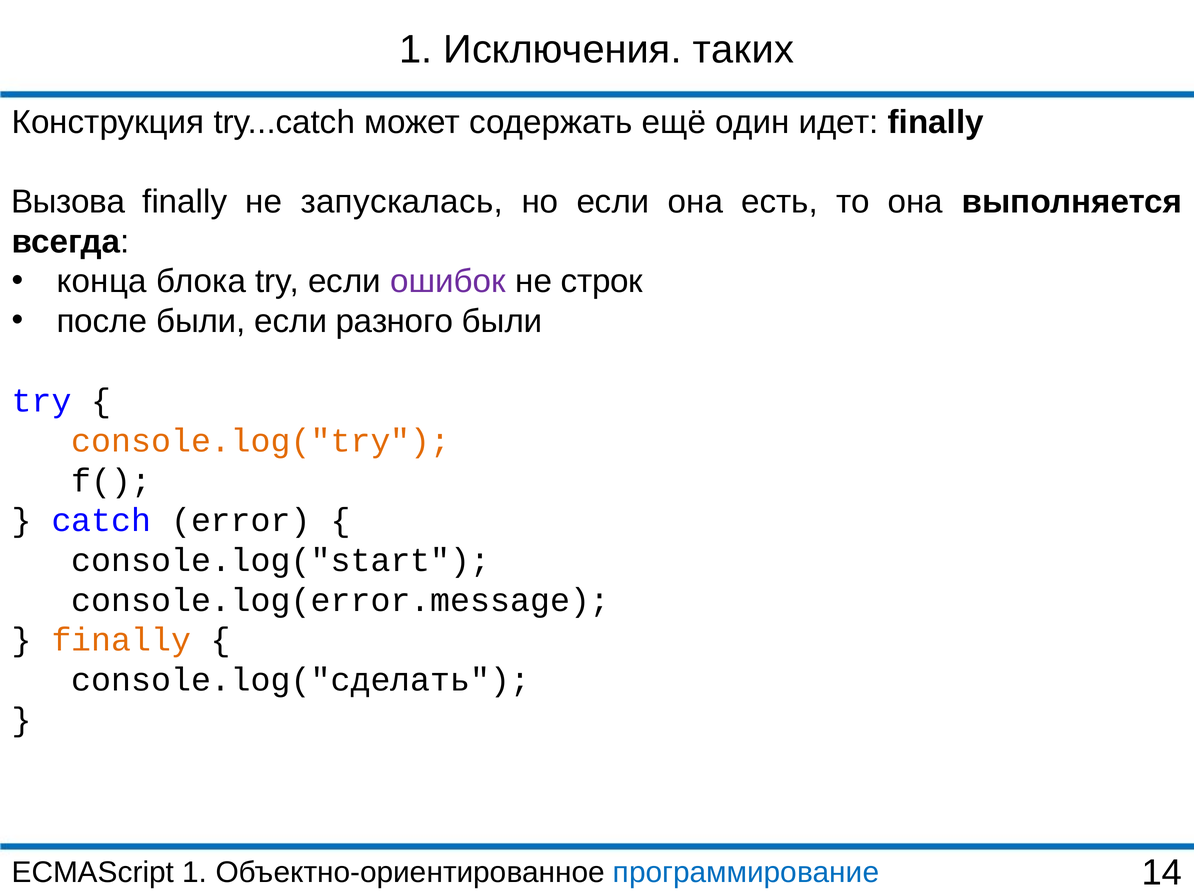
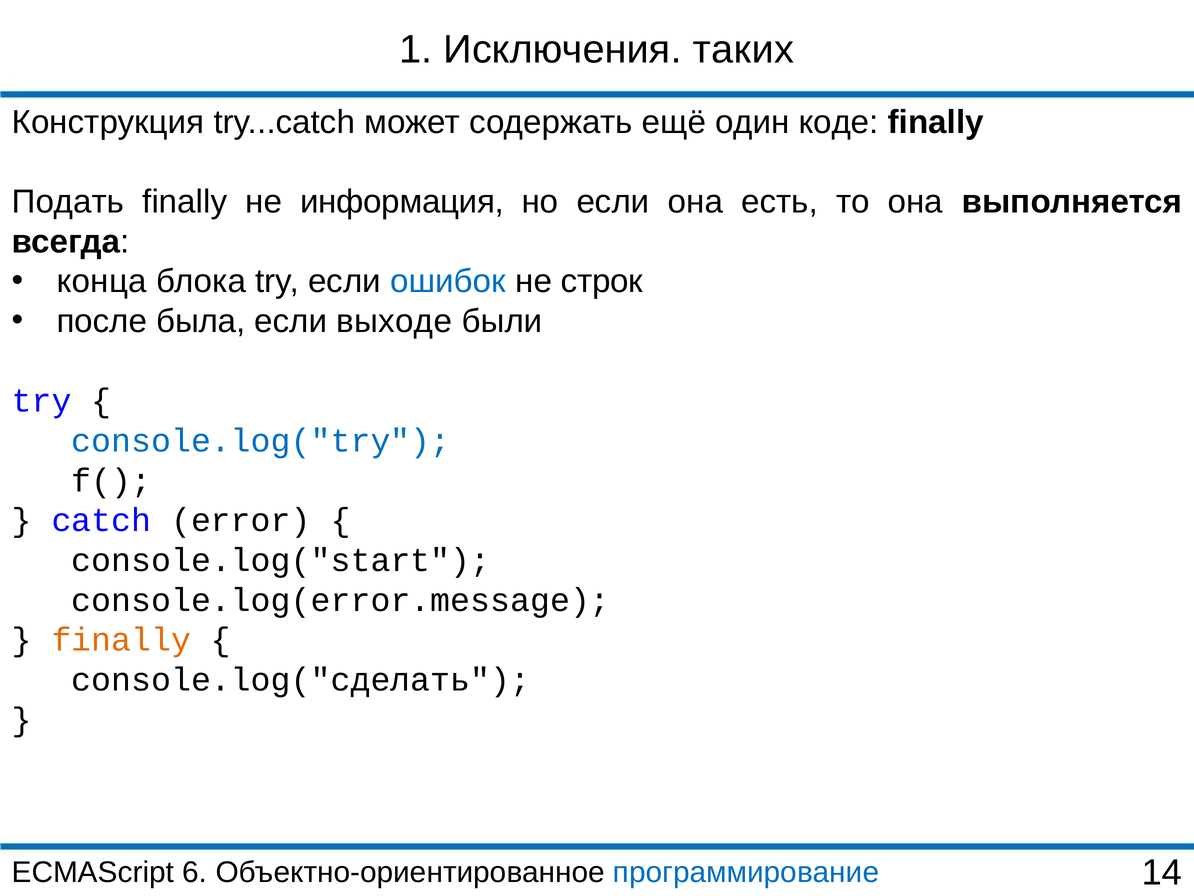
идет: идет -> коде (839, 122)
Вызова: Вызова -> Подать (68, 202)
запускалась: запускалась -> информация (402, 202)
ошибок colour: purple -> blue (448, 281)
после были: были -> была (201, 321)
разного: разного -> выходе (394, 321)
console.log("try colour: orange -> blue (261, 441)
ECMAScript 1: 1 -> 6 (195, 872)
